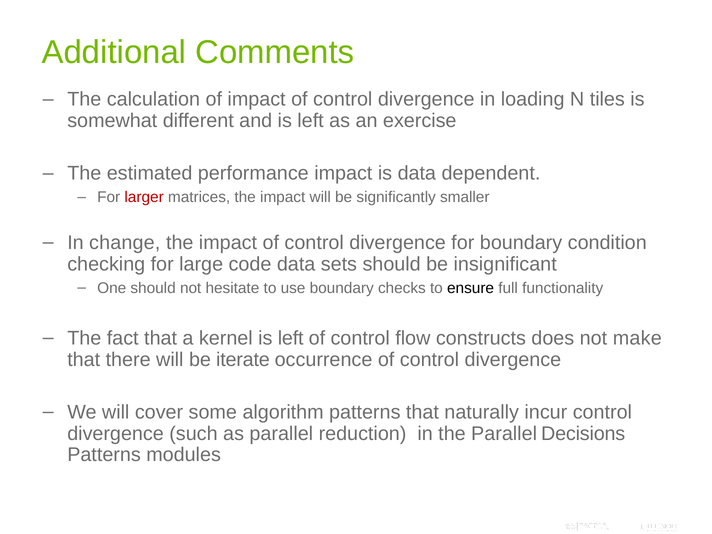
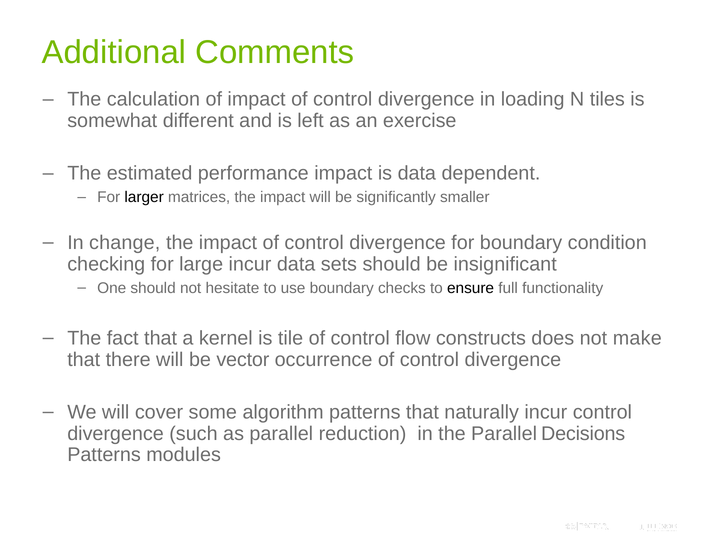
larger colour: red -> black (144, 197)
large code: code -> incur (250, 264)
kernel is left: left -> tile (291, 338)
iterate: iterate -> vector (243, 360)
